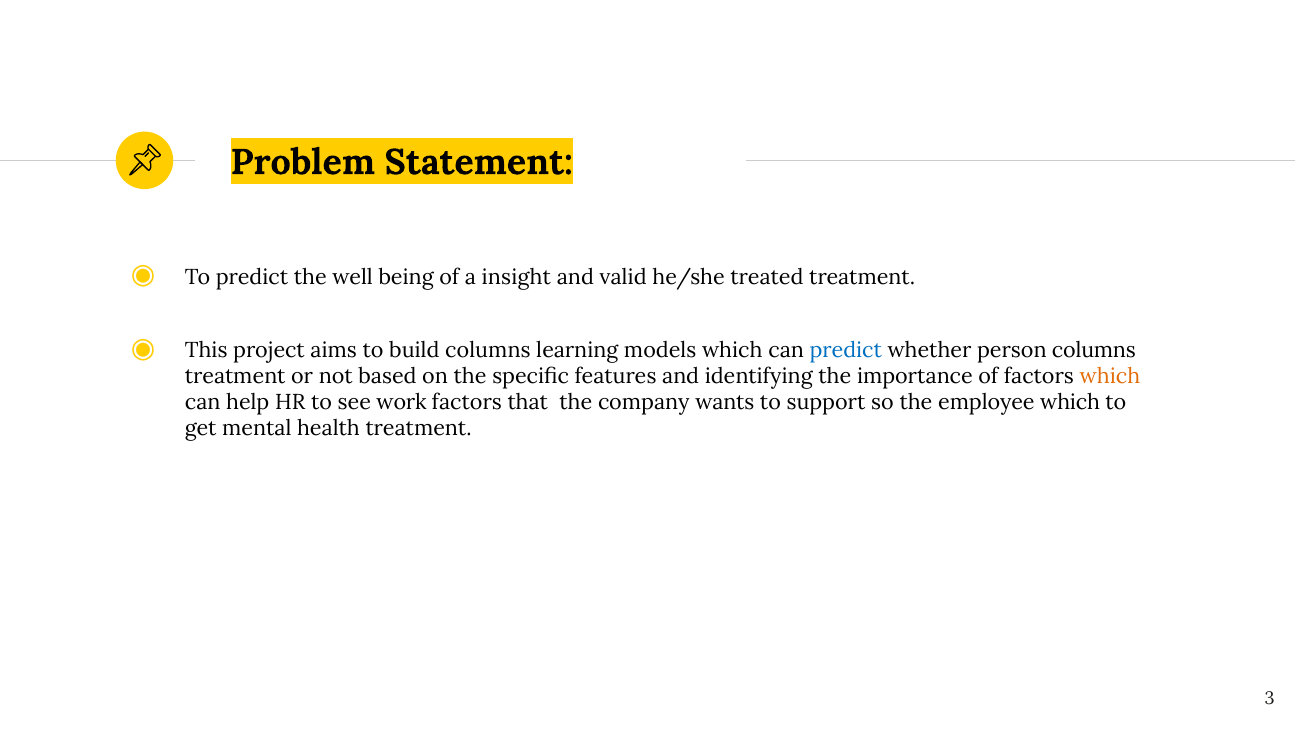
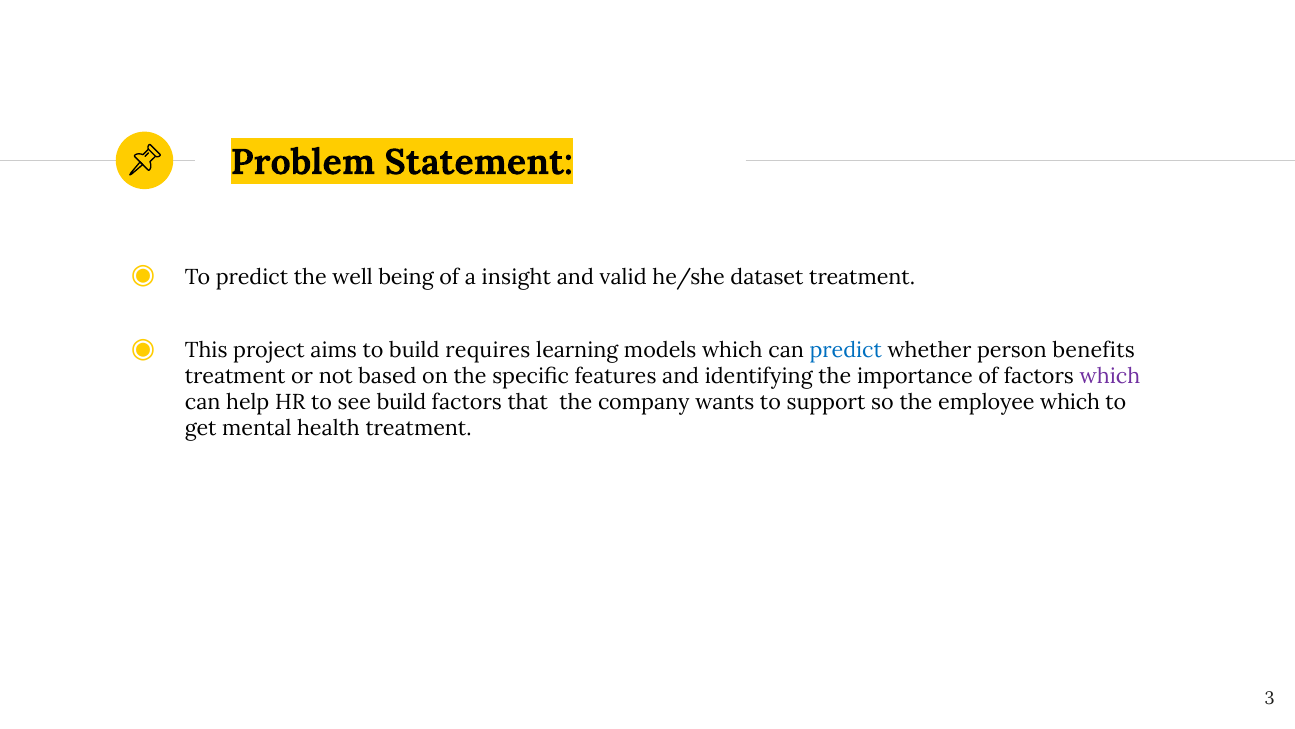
treated: treated -> dataset (767, 277)
build columns: columns -> requires (488, 350)
person columns: columns -> benefits (1094, 350)
which colour: orange -> purple (1110, 376)
see work: work -> build (402, 402)
